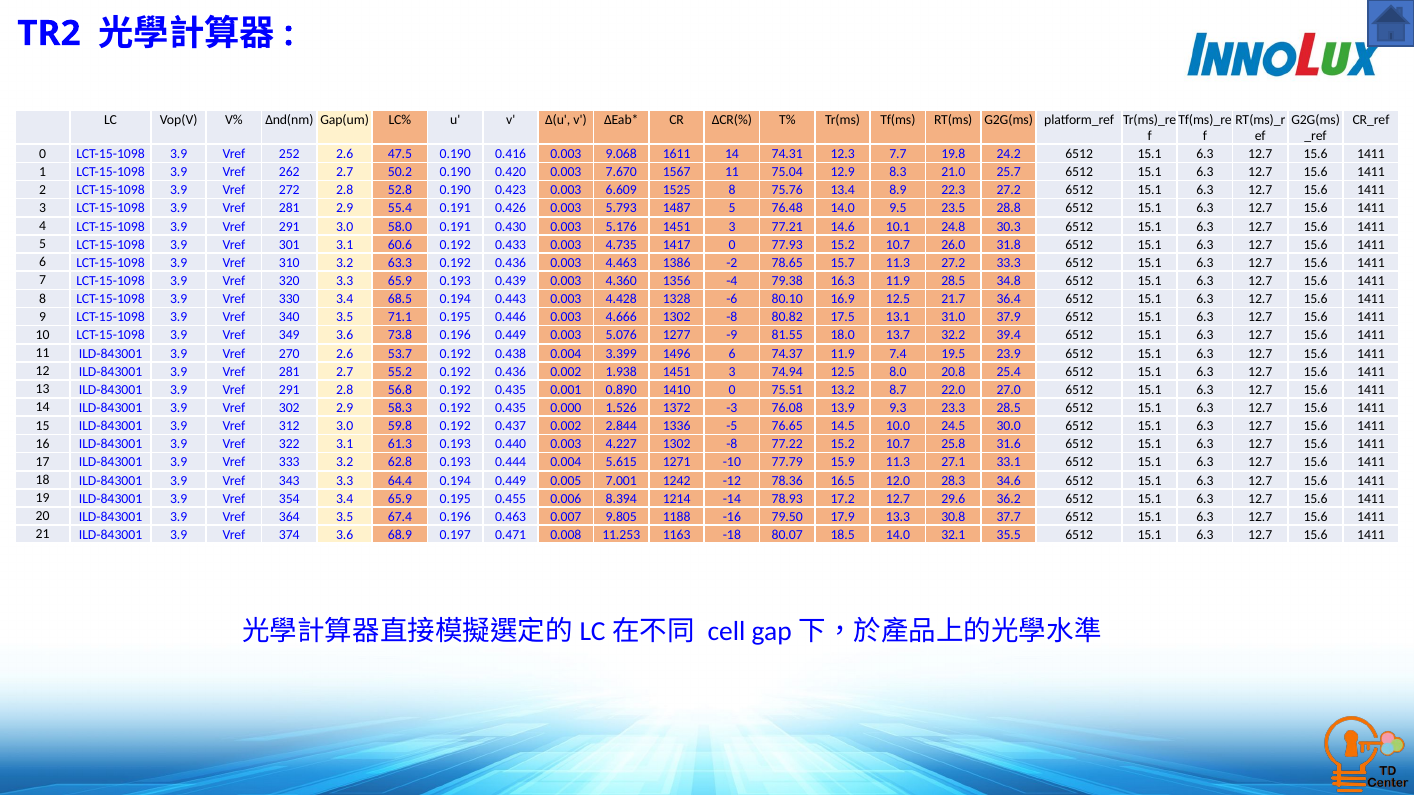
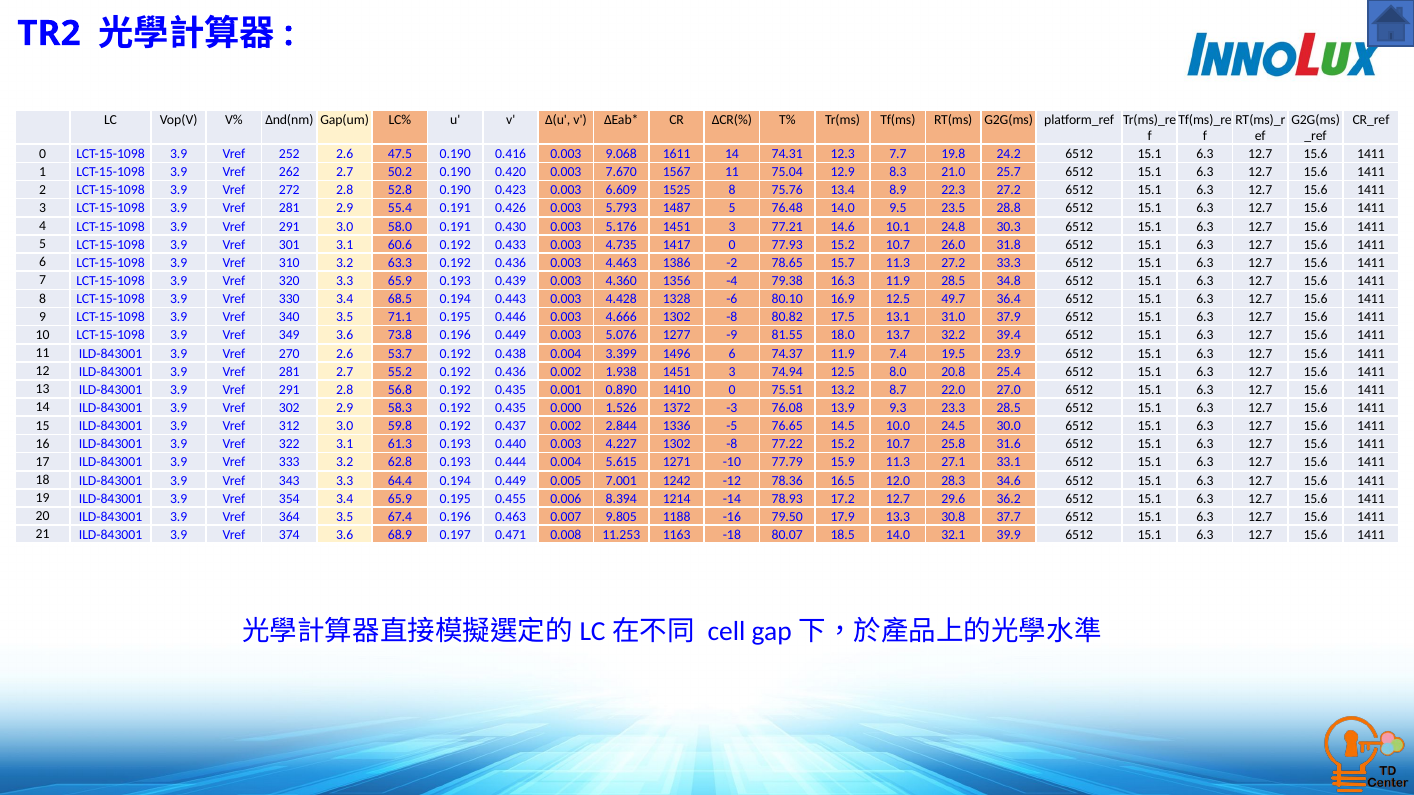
21.7: 21.7 -> 49.7 (953, 299)
35.5: 35.5 -> 39.9 (1009, 535)
